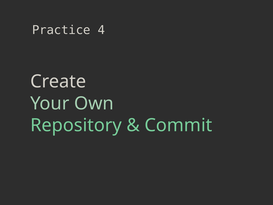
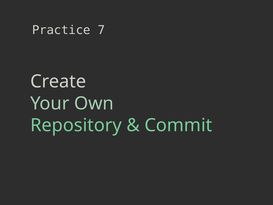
4: 4 -> 7 (101, 30)
